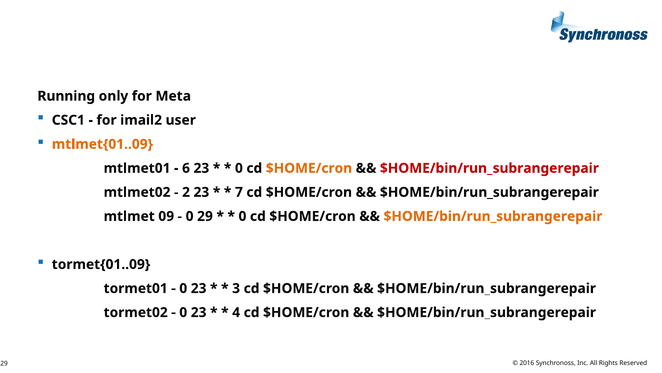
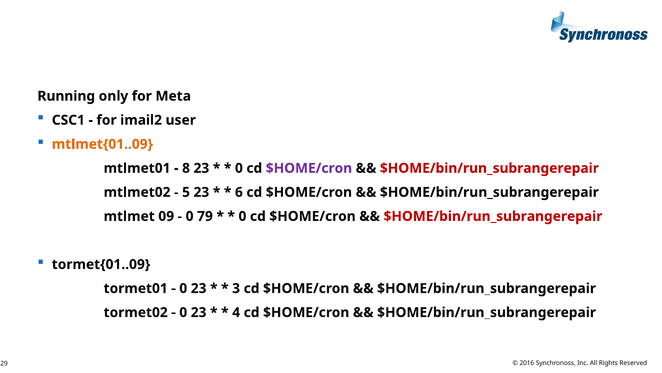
6: 6 -> 8 (186, 168)
$HOME/cron colour: orange -> purple (309, 168)
2: 2 -> 5 (186, 192)
7: 7 -> 6 (239, 192)
0 29: 29 -> 79 (205, 216)
$HOME/bin/run_subrangerepair colour: orange -> red (493, 216)
